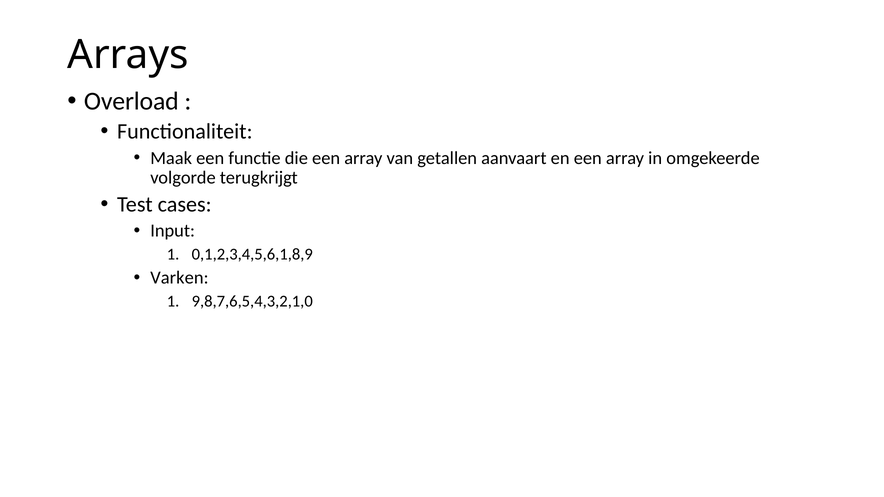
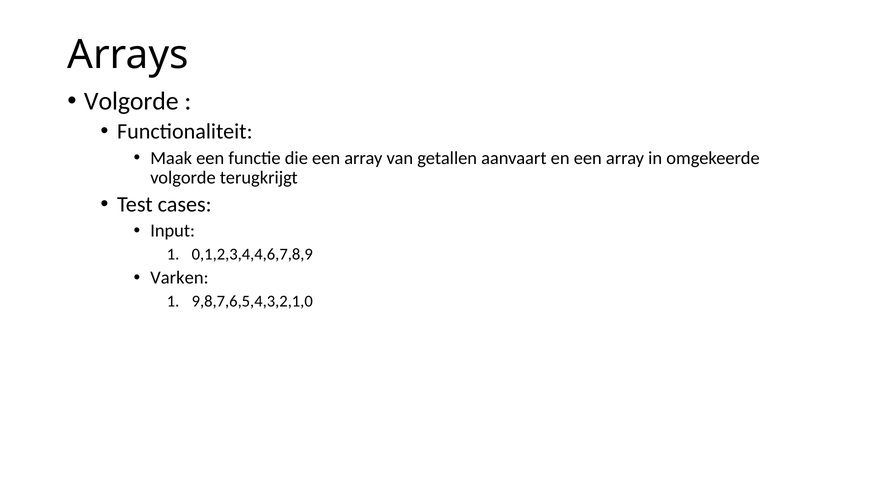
Overload: Overload -> Volgorde (131, 101)
0,1,2,3,4,5,6,1,8,9: 0,1,2,3,4,5,6,1,8,9 -> 0,1,2,3,4,4,6,7,8,9 (252, 254)
